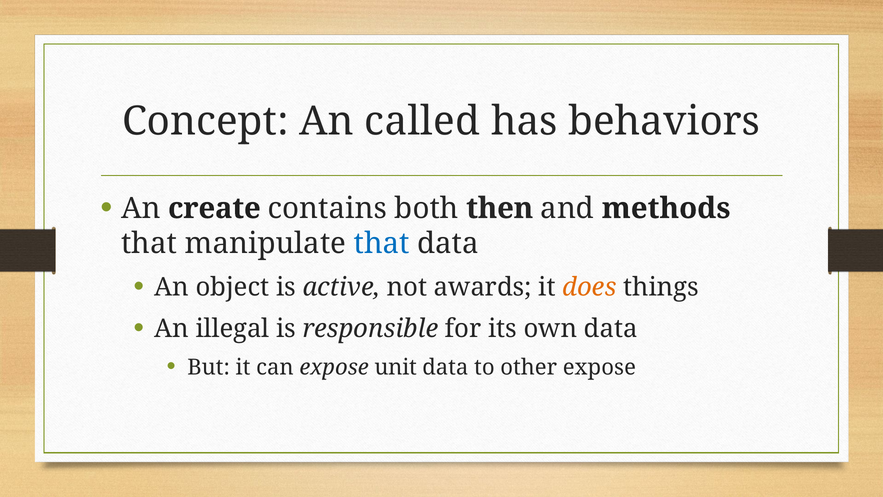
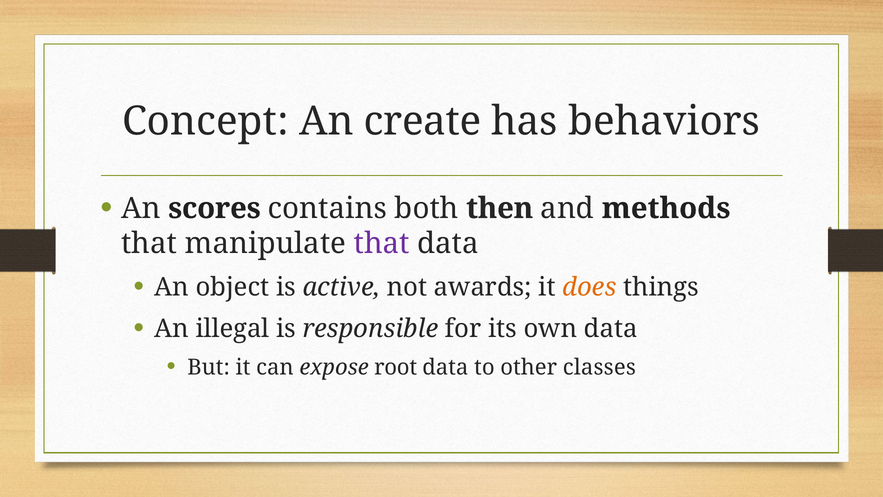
called: called -> create (423, 121)
create: create -> scores (214, 208)
that colour: blue -> purple (382, 244)
unit: unit -> root (396, 367)
other expose: expose -> classes (599, 367)
